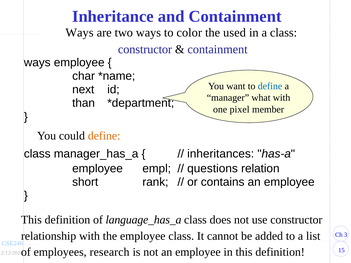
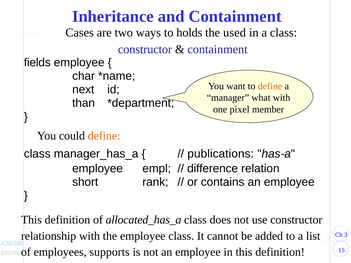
Ways: Ways -> Cases (80, 33)
color: color -> holds (189, 33)
ways: ways -> fields (37, 62)
define colour: blue -> orange (270, 86)
inheritances: inheritances -> publications (221, 154)
questions: questions -> difference (213, 169)
language_has_a: language_has_a -> allocated_has_a (144, 220)
research: research -> supports (110, 252)
